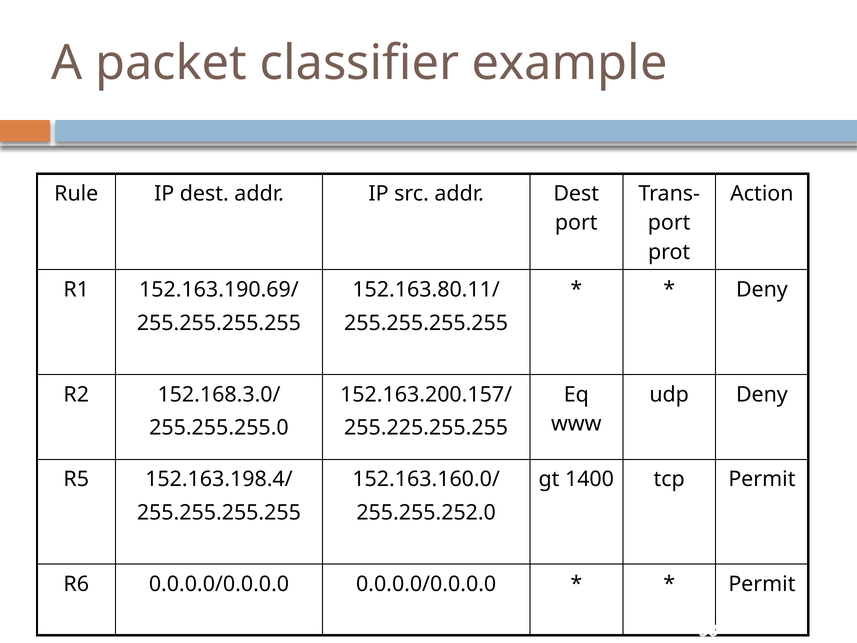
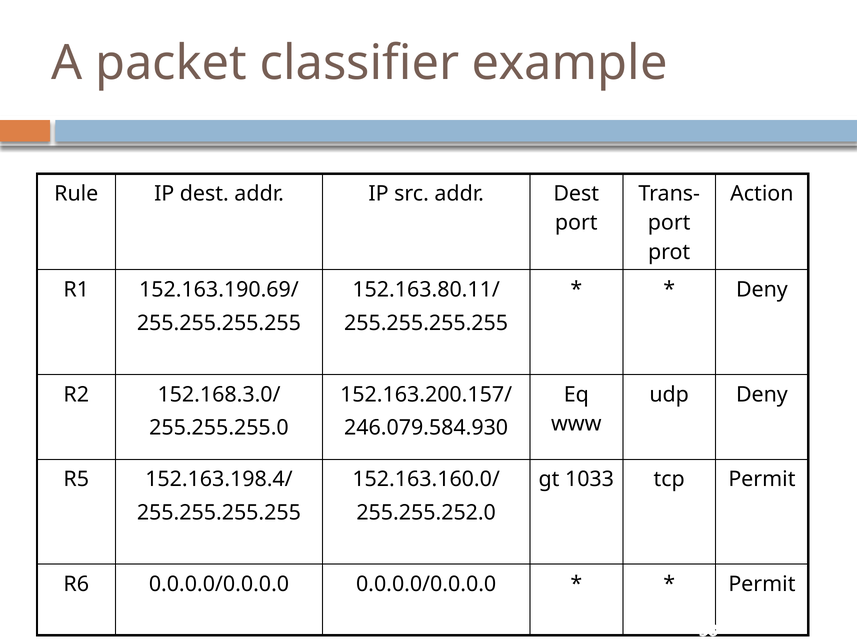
255.225.255.255: 255.225.255.255 -> 246.079.584.930 (426, 428)
1400: 1400 -> 1033 (590, 479)
